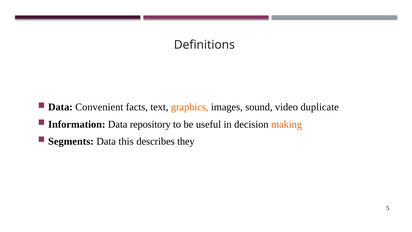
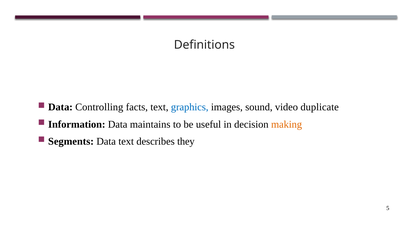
Convenient: Convenient -> Controlling (99, 107)
graphics colour: orange -> blue (190, 107)
repository: repository -> maintains (150, 124)
Data this: this -> text (126, 141)
